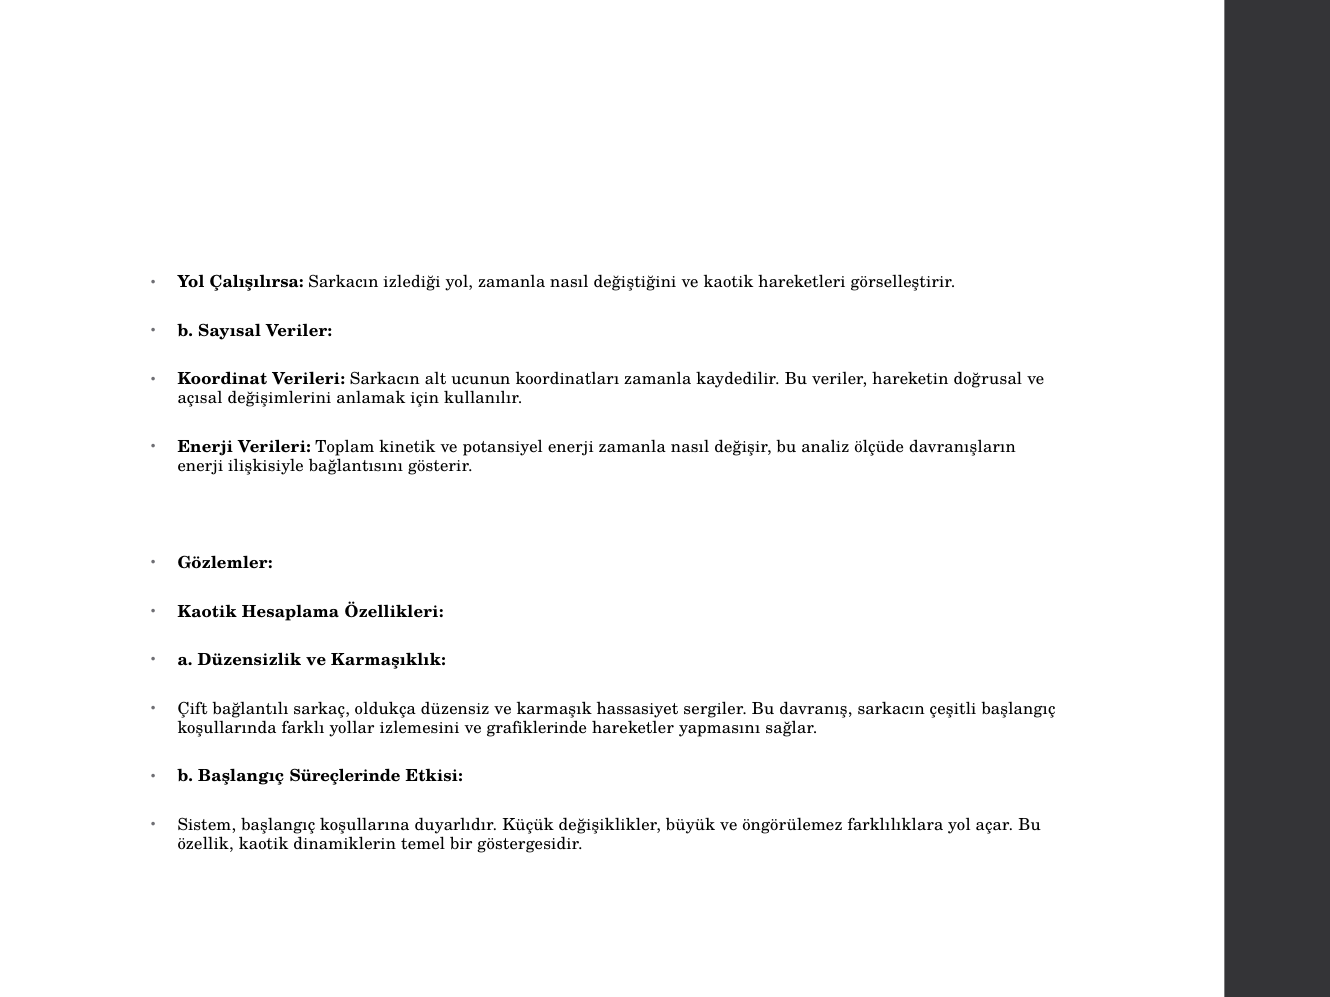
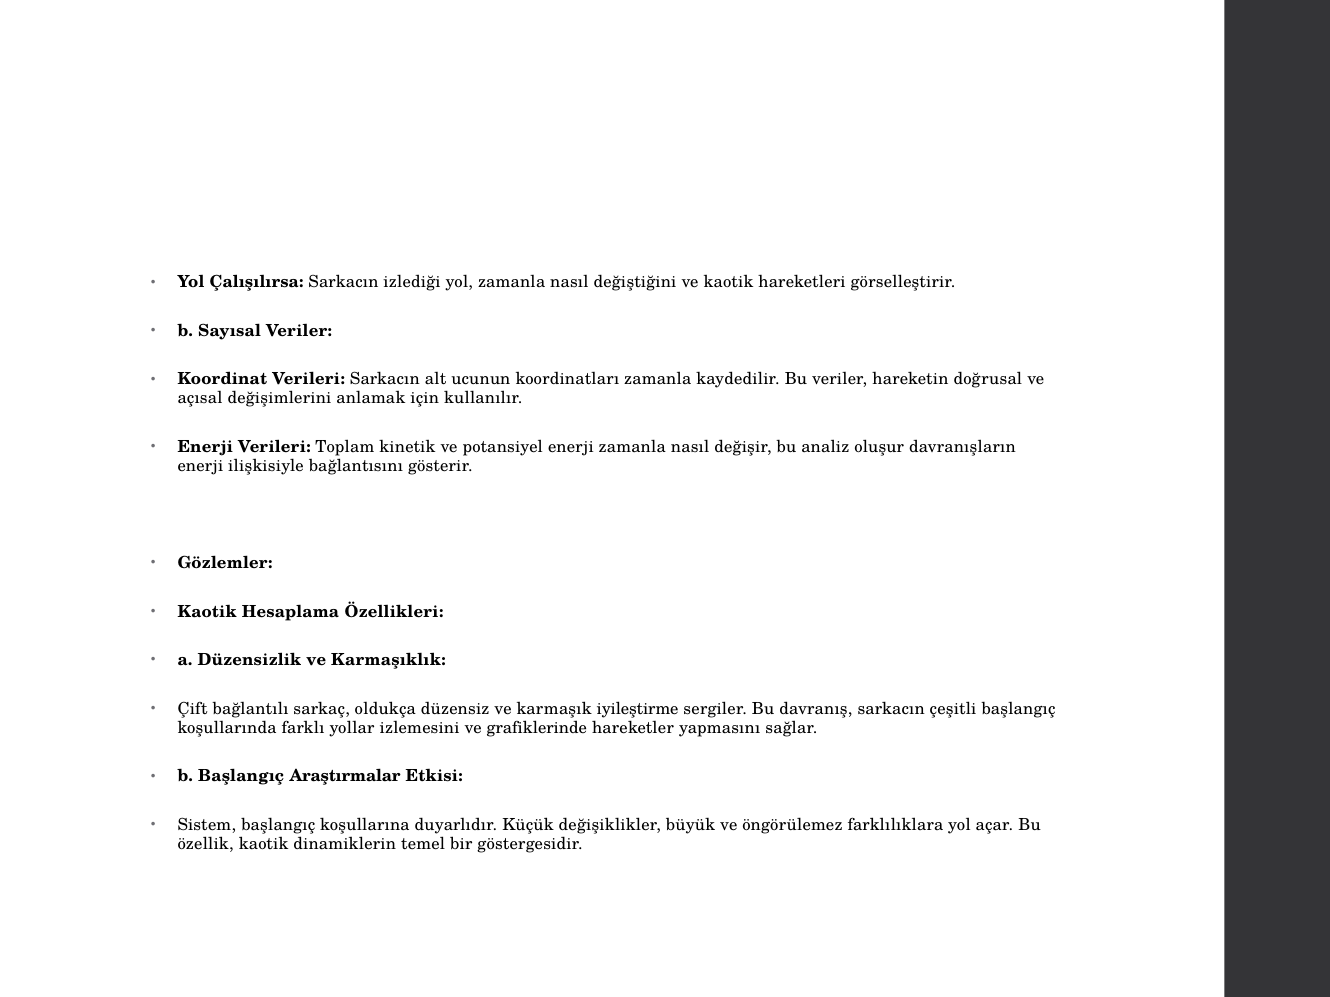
ölçüde: ölçüde -> oluşur (879, 447)
hassasiyet: hassasiyet -> iyileştirme (638, 709)
Süreçlerinde: Süreçlerinde -> Araştırmalar (345, 777)
